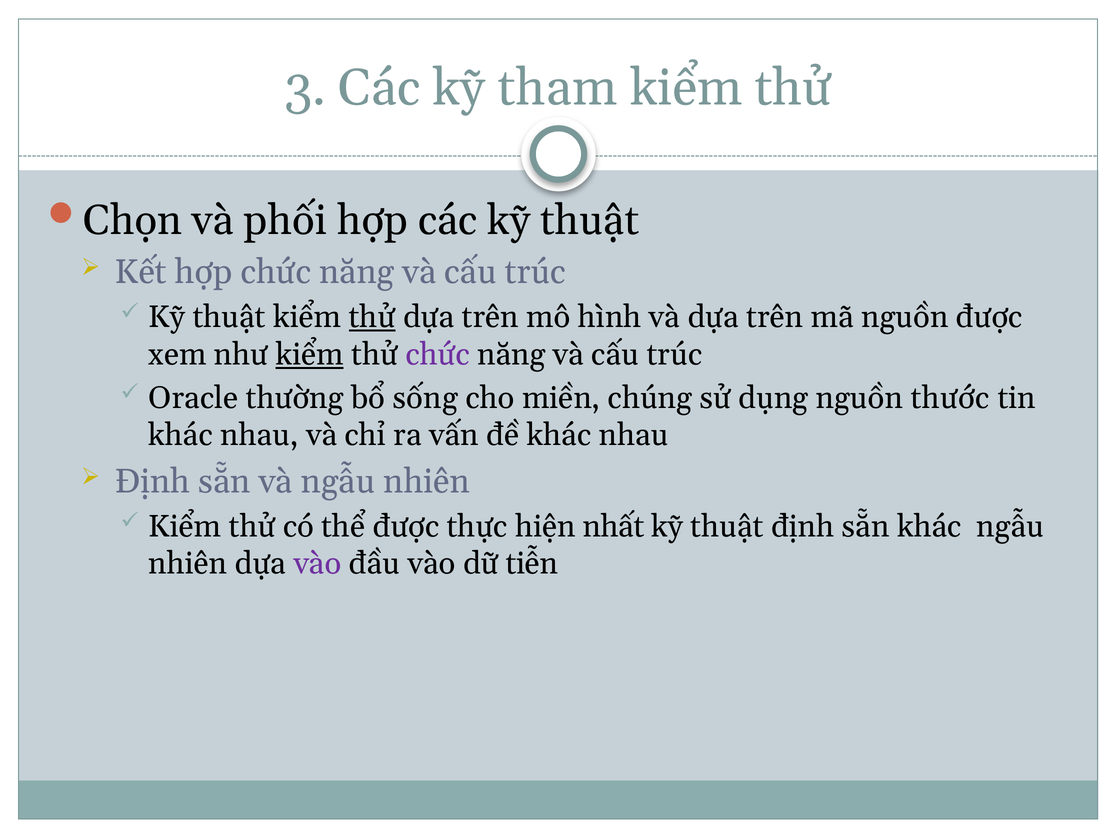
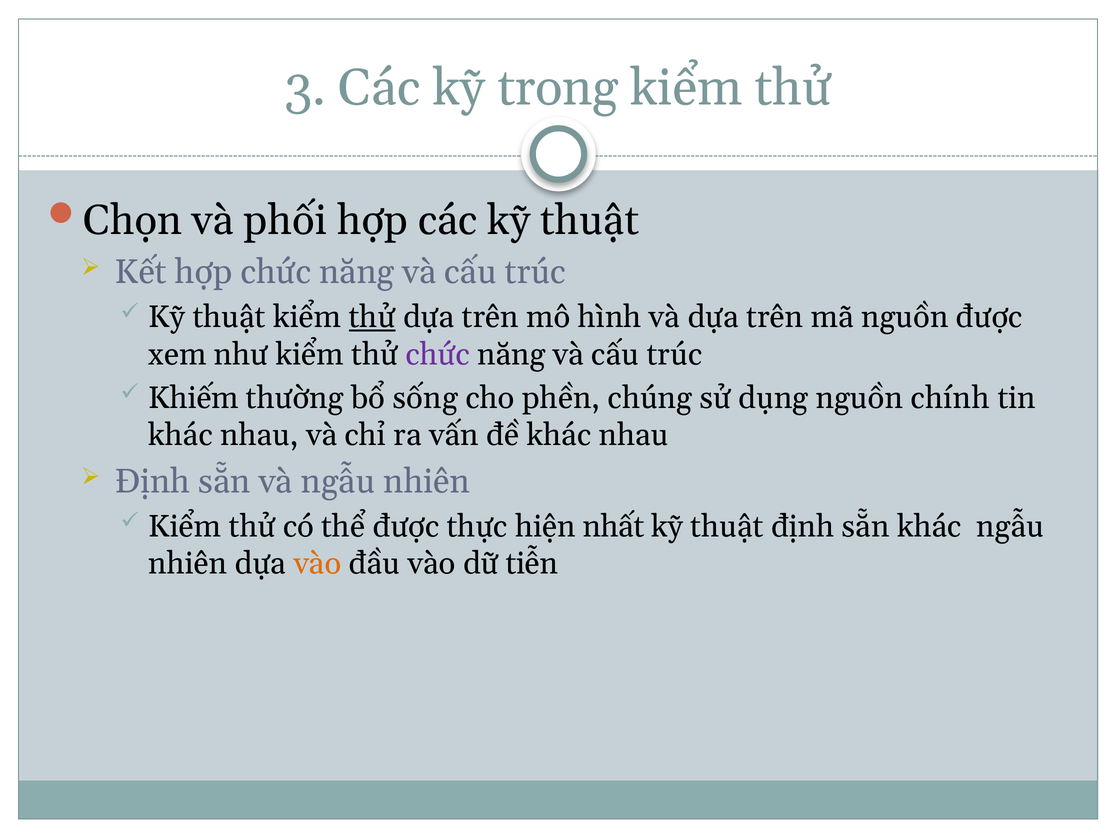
tham: tham -> trong (558, 88)
kiểm underline: present -> none (310, 354)
Oracle: Oracle -> Khiếm (194, 398)
miền: miền -> phền (561, 398)
thước: thước -> chính (950, 398)
vào colour: purple -> orange (317, 564)
